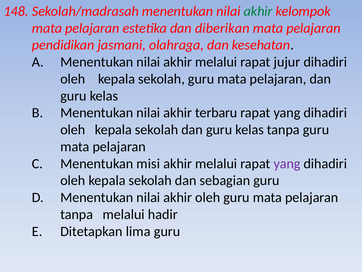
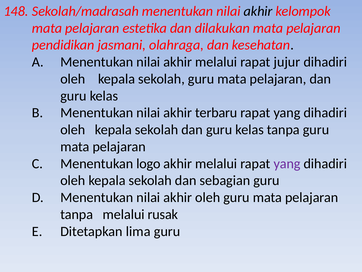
akhir colour: green -> black (258, 11)
diberikan: diberikan -> dilakukan (222, 28)
misi: misi -> logo (148, 163)
hadir: hadir -> rusak (163, 214)
